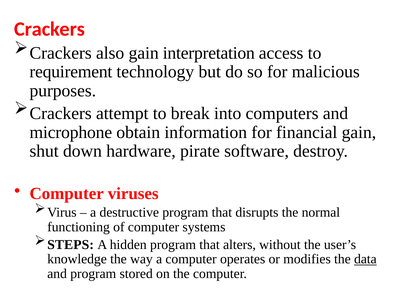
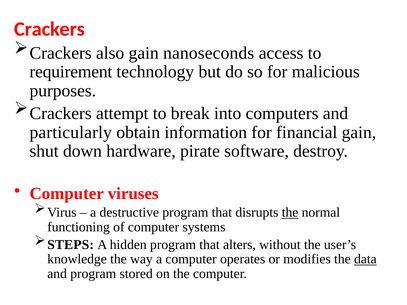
interpretation: interpretation -> nanoseconds (209, 53)
microphone: microphone -> particularly (71, 132)
the underline: none -> present (290, 213)
